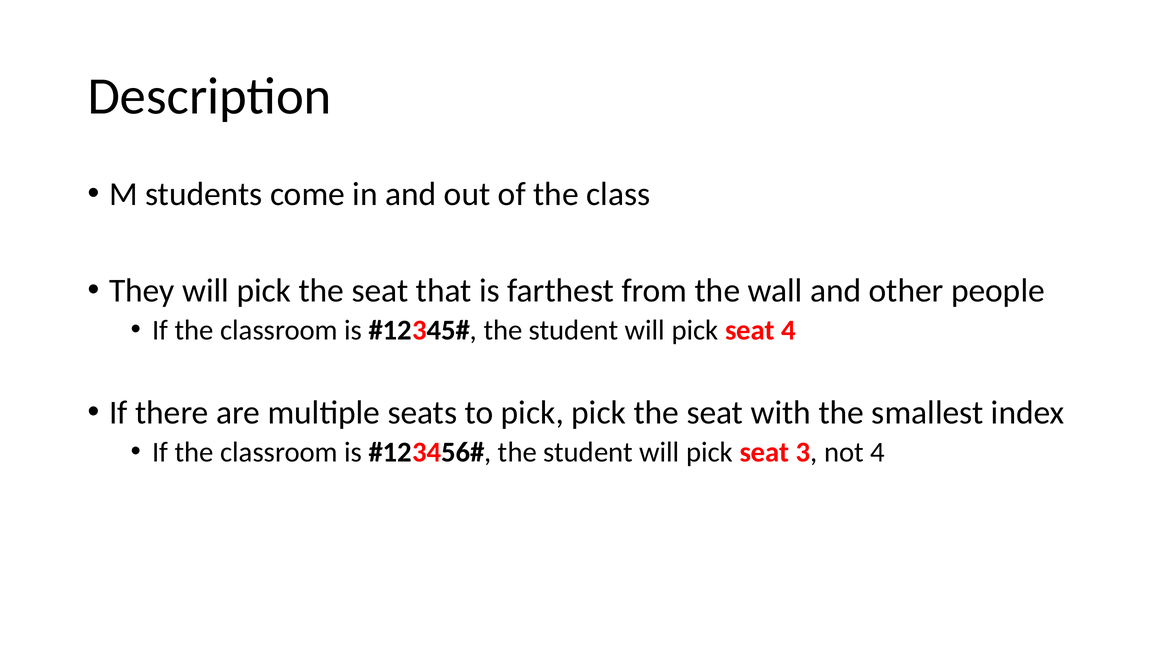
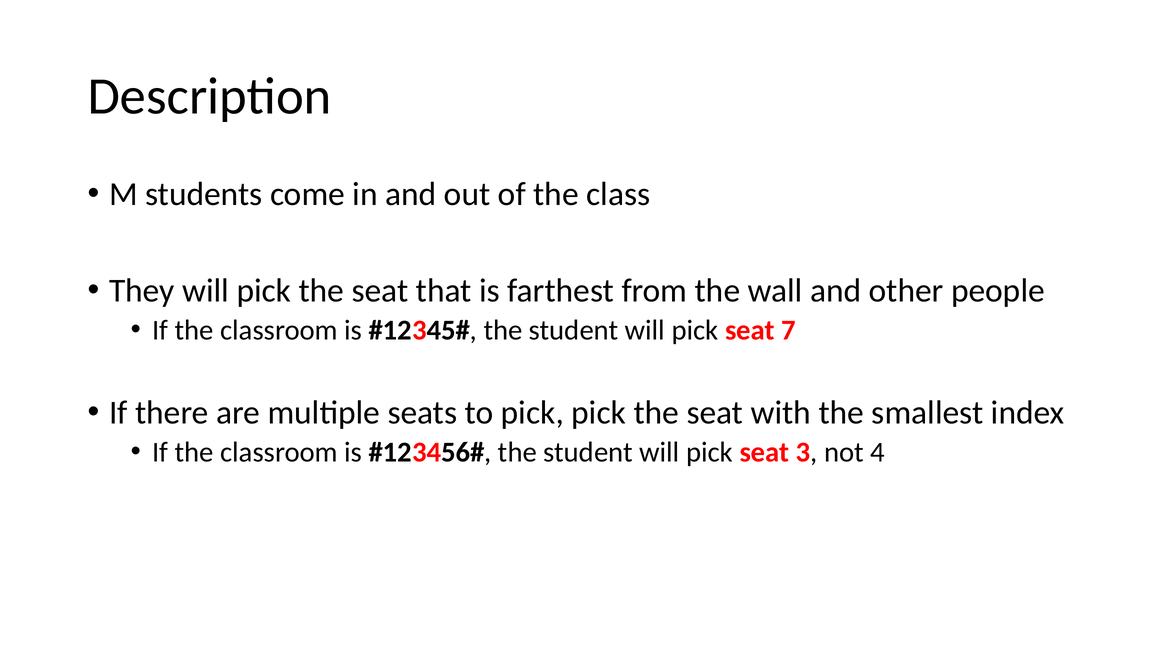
seat 4: 4 -> 7 (789, 330)
